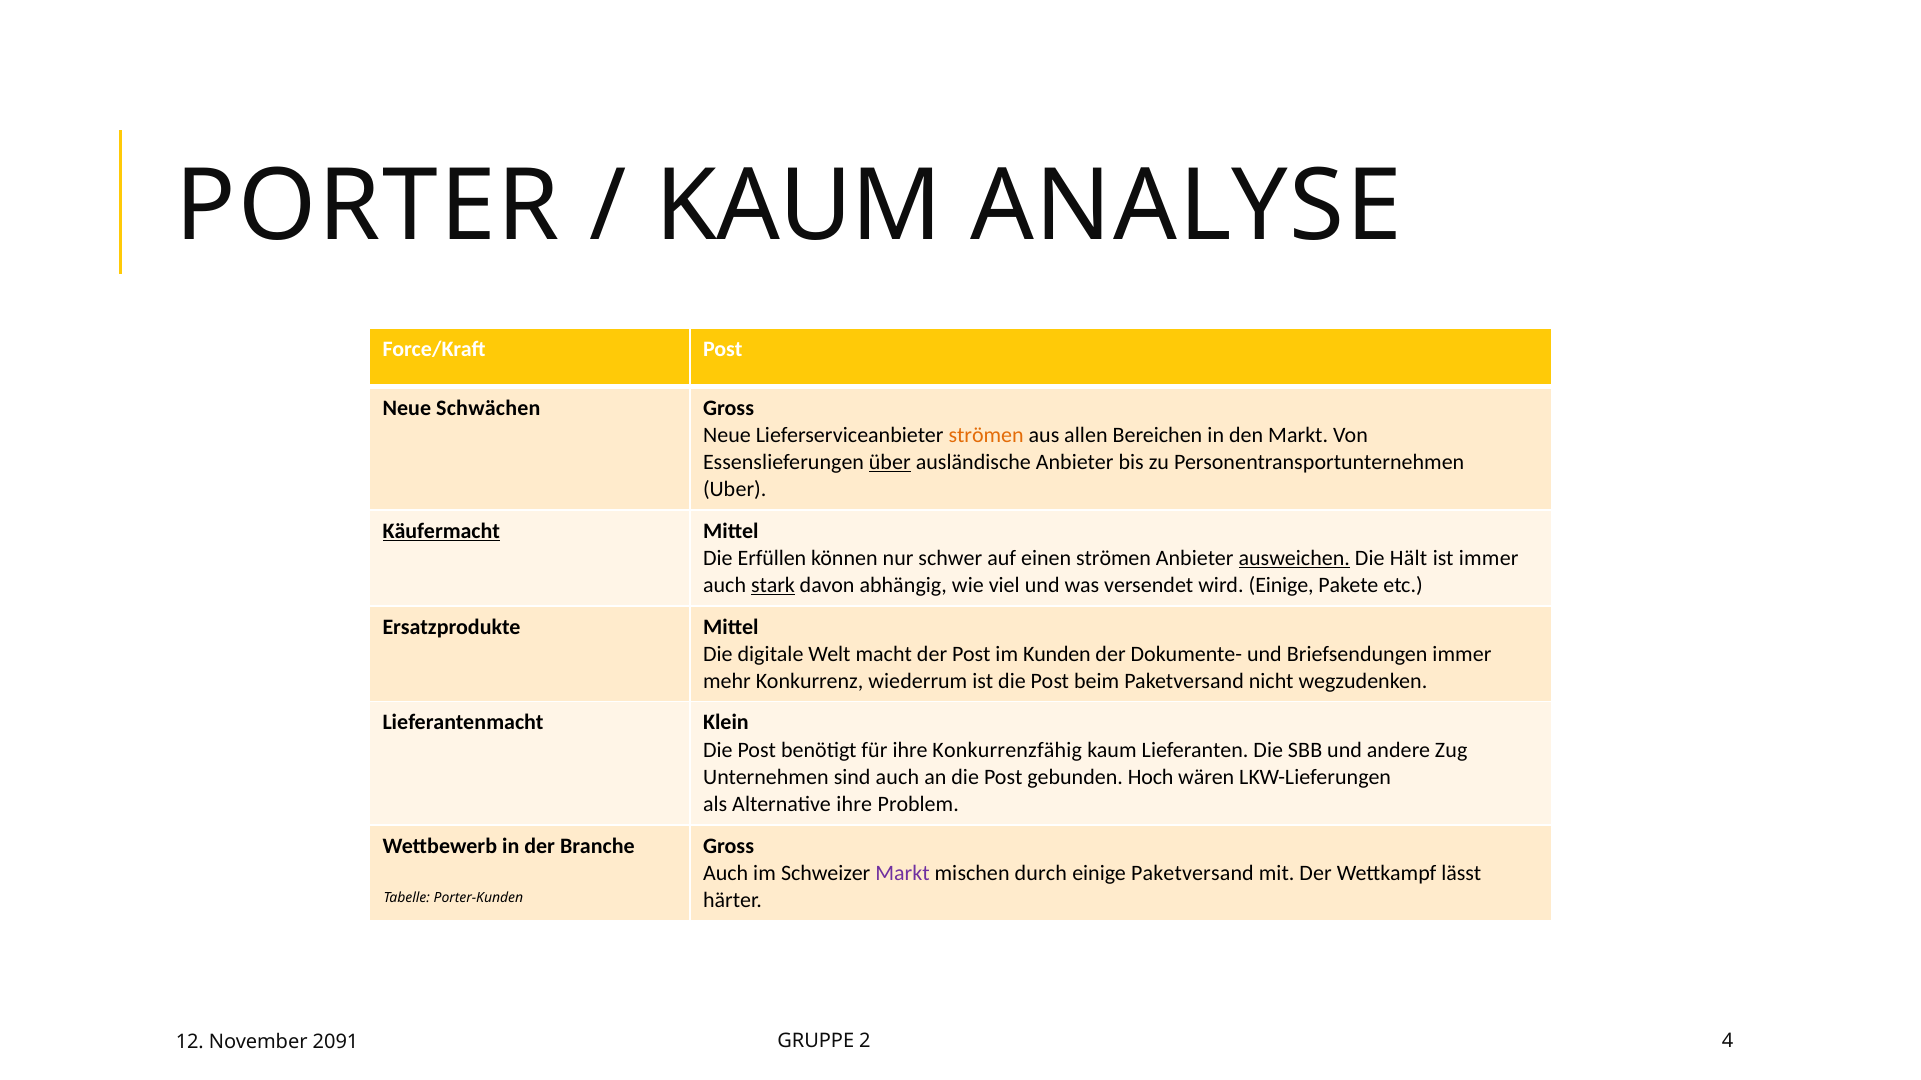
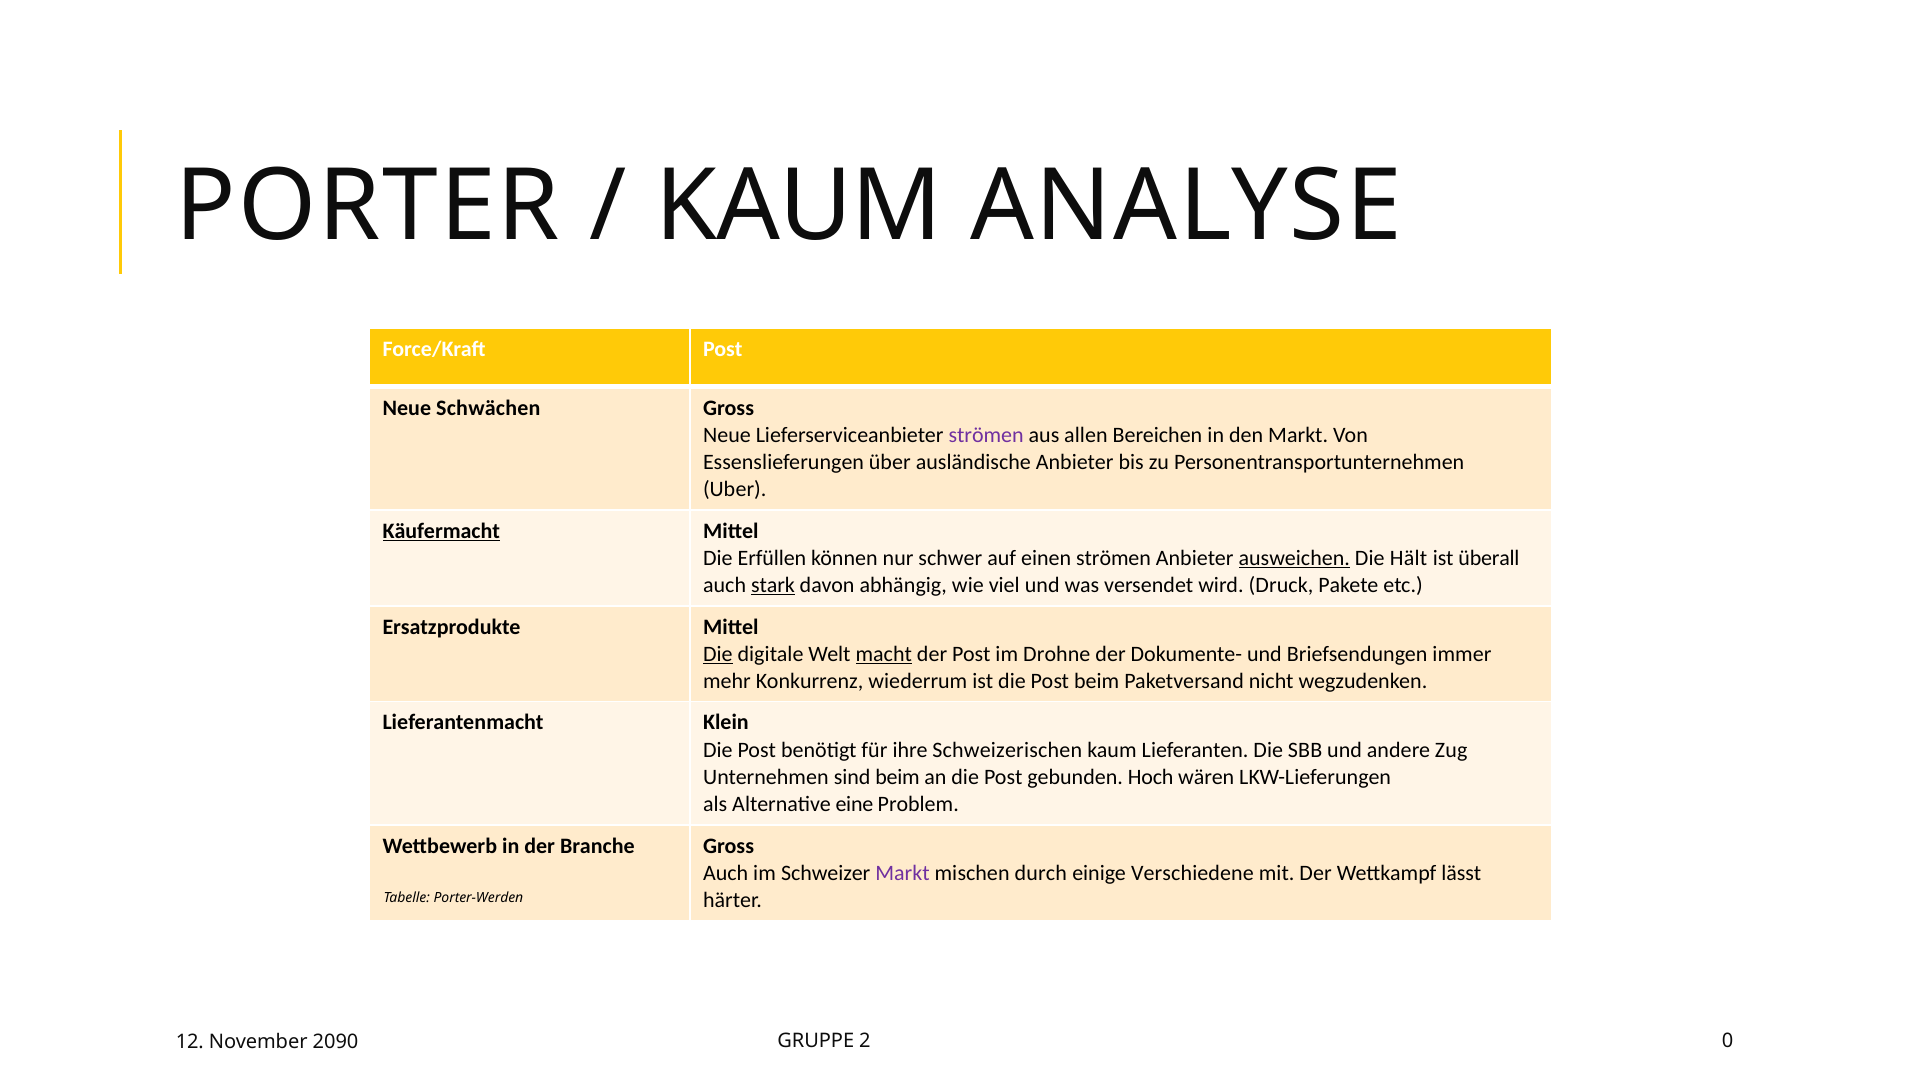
strömen colour: orange -> purple (986, 435)
über underline: present -> none (890, 462)
ist immer: immer -> überall (1489, 558)
wird Einige: Einige -> Druck (1281, 585)
Die underline: none -> present (718, 654)
macht underline: none -> present (884, 654)
Kunden: Kunden -> Drohne (1057, 654)
Konkurrenzfähig: Konkurrenzfähig -> Schweizerischen (1007, 750)
sind auch: auch -> beim (898, 777)
Alternative ihre: ihre -> eine (854, 805)
einige Paketversand: Paketversand -> Verschiedene (1192, 873)
Porter-Kunden: Porter-Kunden -> Porter-Werden (478, 898)
4: 4 -> 0 (1728, 1041)
2091: 2091 -> 2090 (336, 1042)
